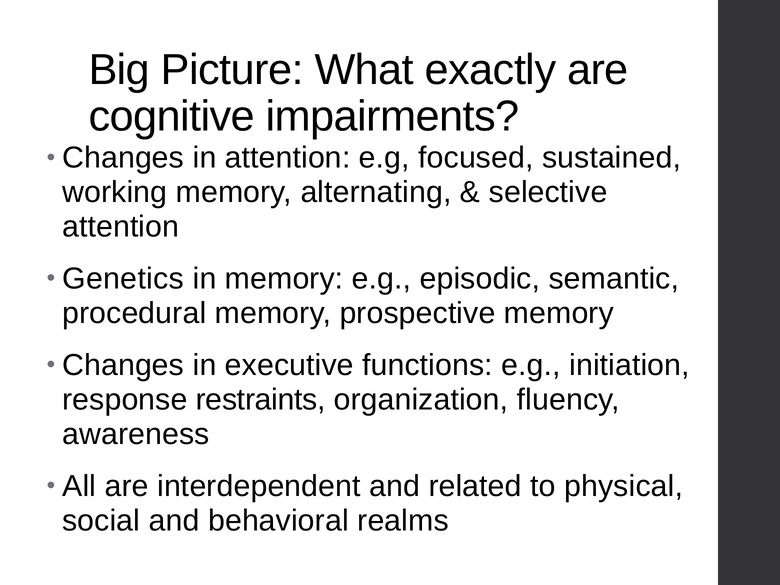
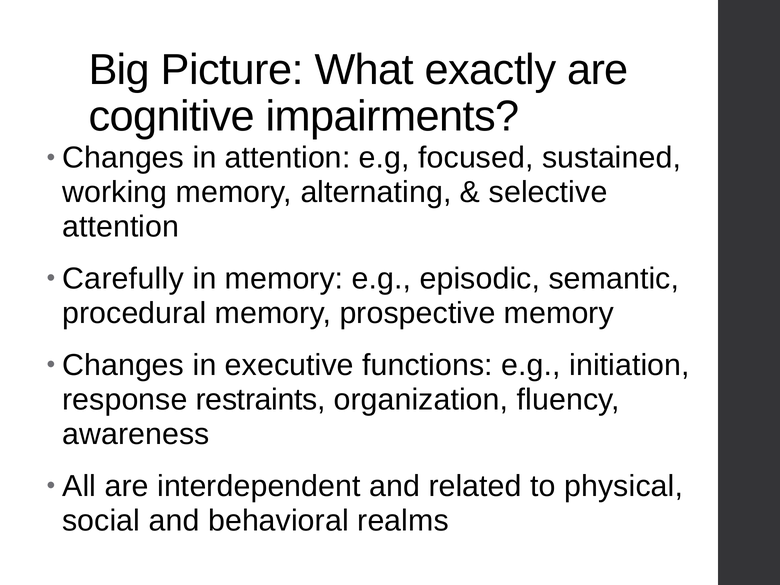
Genetics: Genetics -> Carefully (123, 279)
